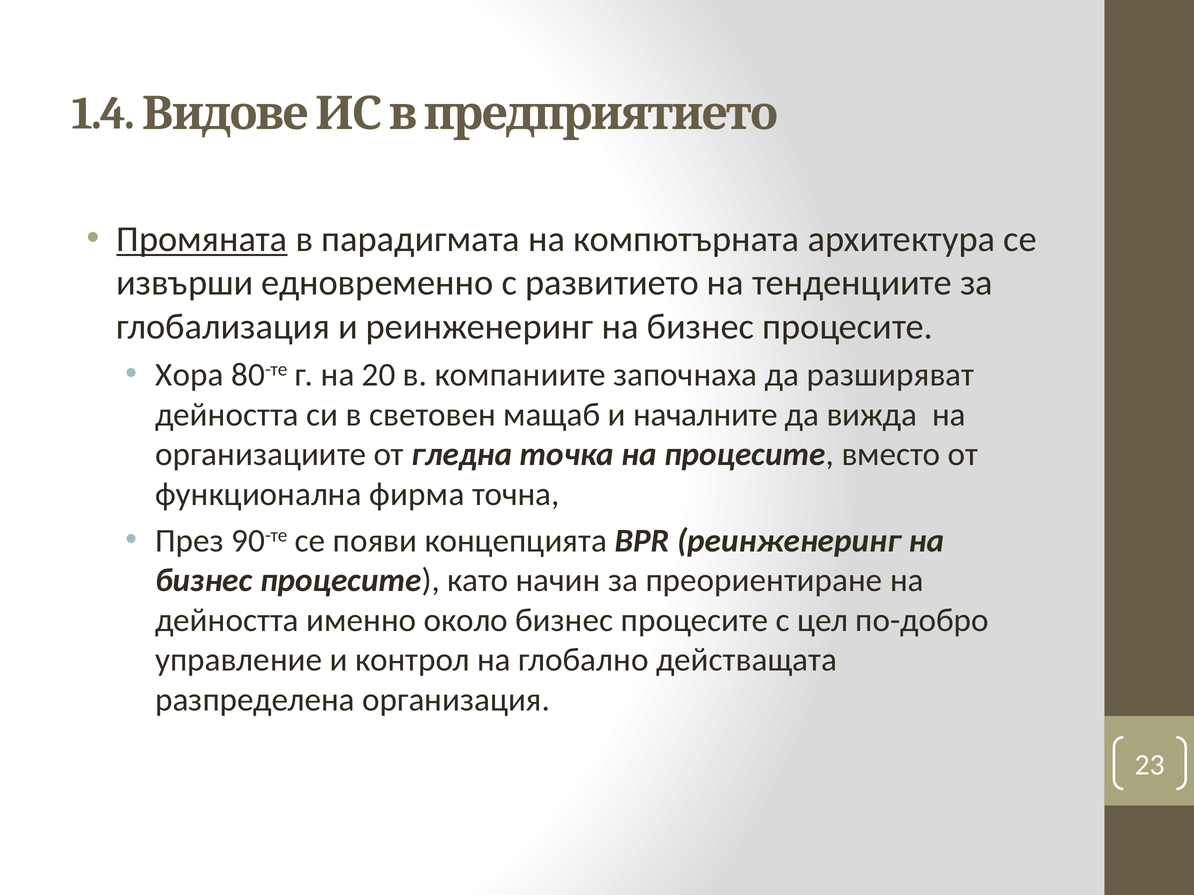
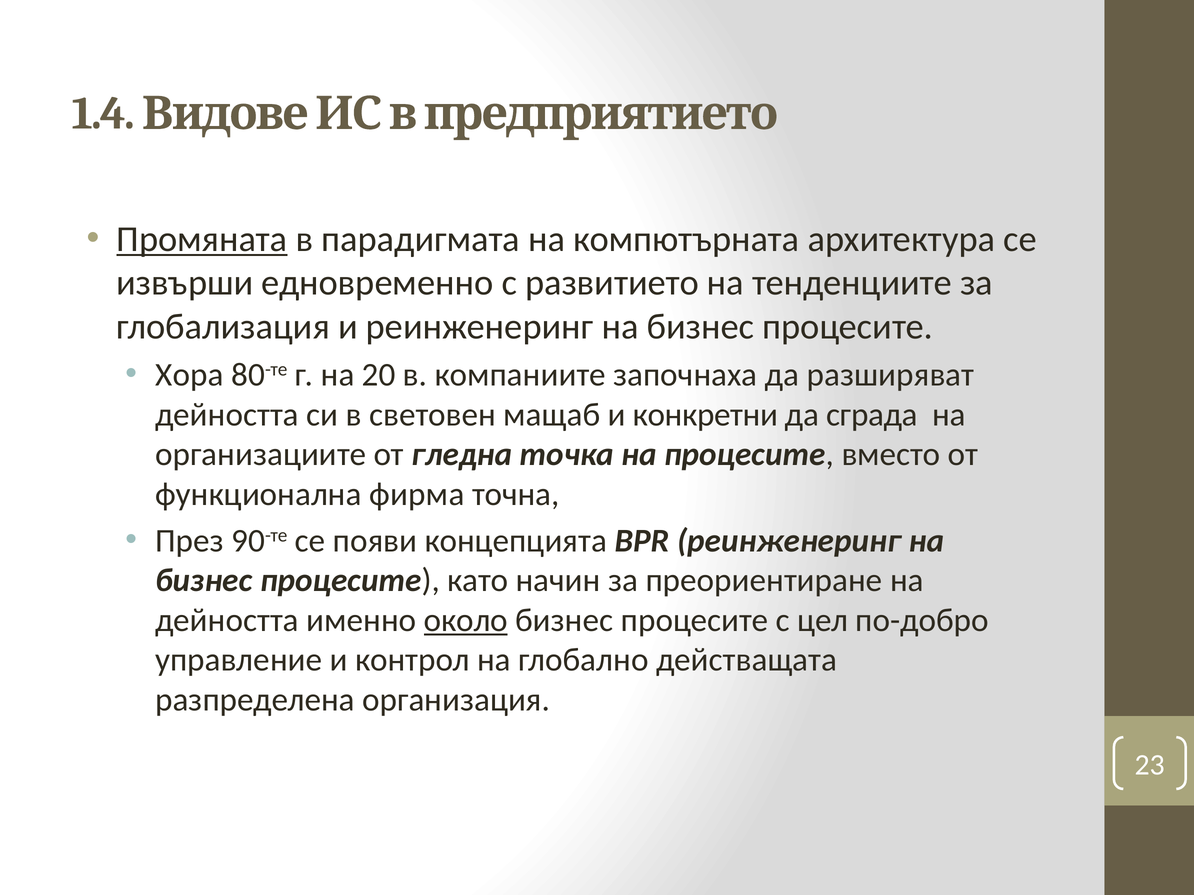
началните: началните -> конкретни (705, 415)
вижда: вижда -> сграда (872, 415)
около underline: none -> present (466, 621)
